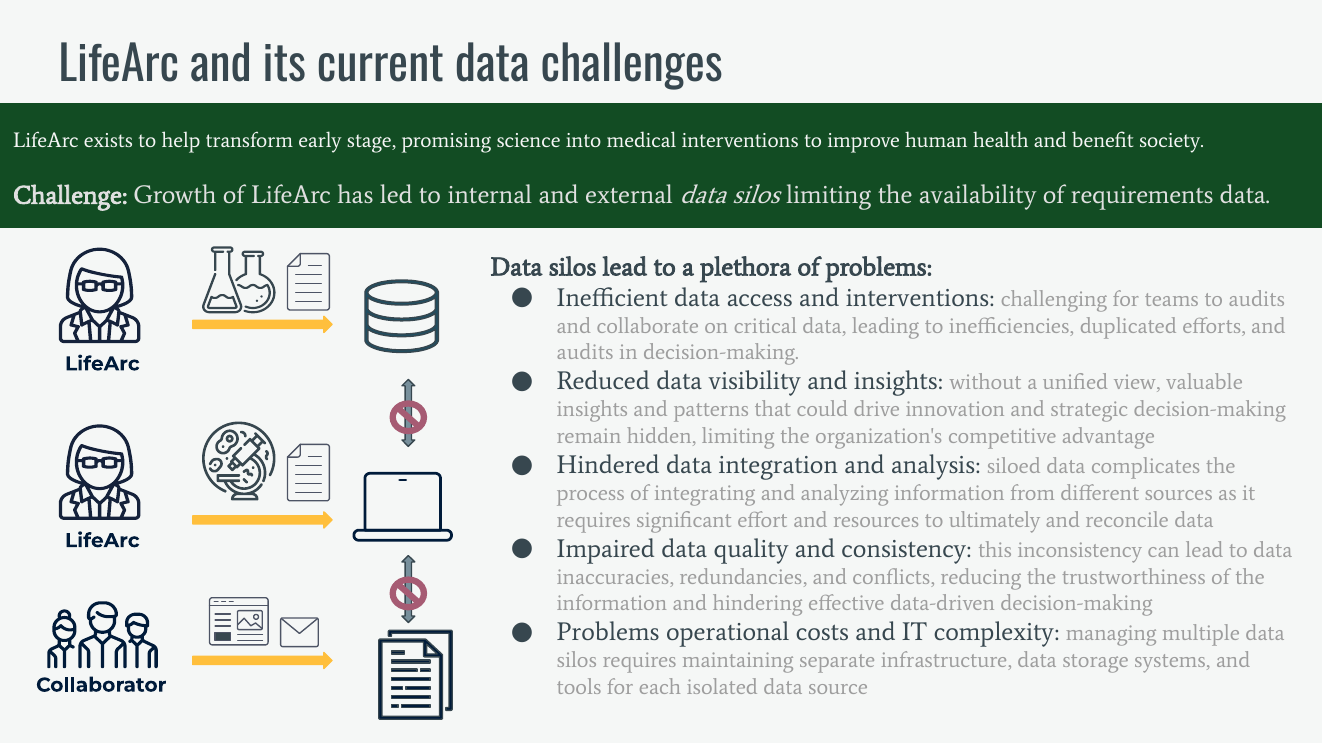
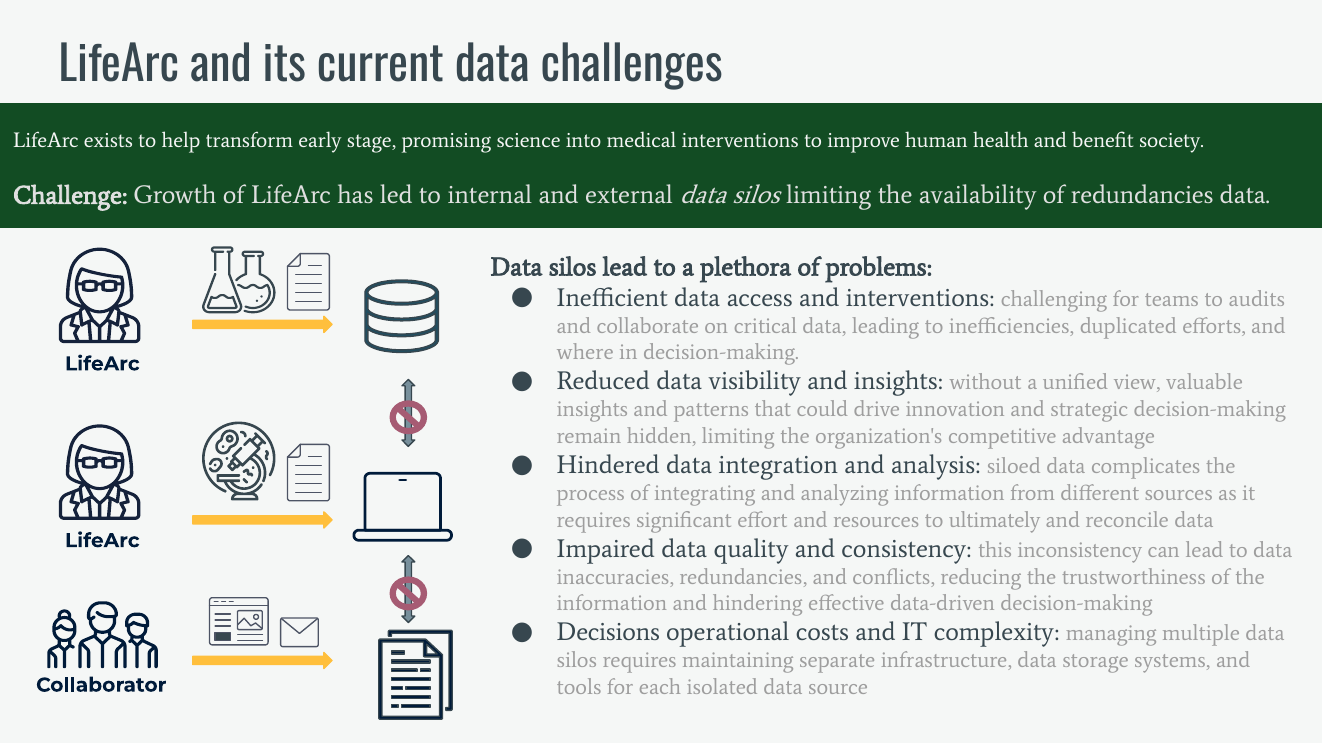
of requirements: requirements -> redundancies (1142, 195)
audits: audits -> where (585, 353)
Problems: Problems -> Decisions (608, 633)
